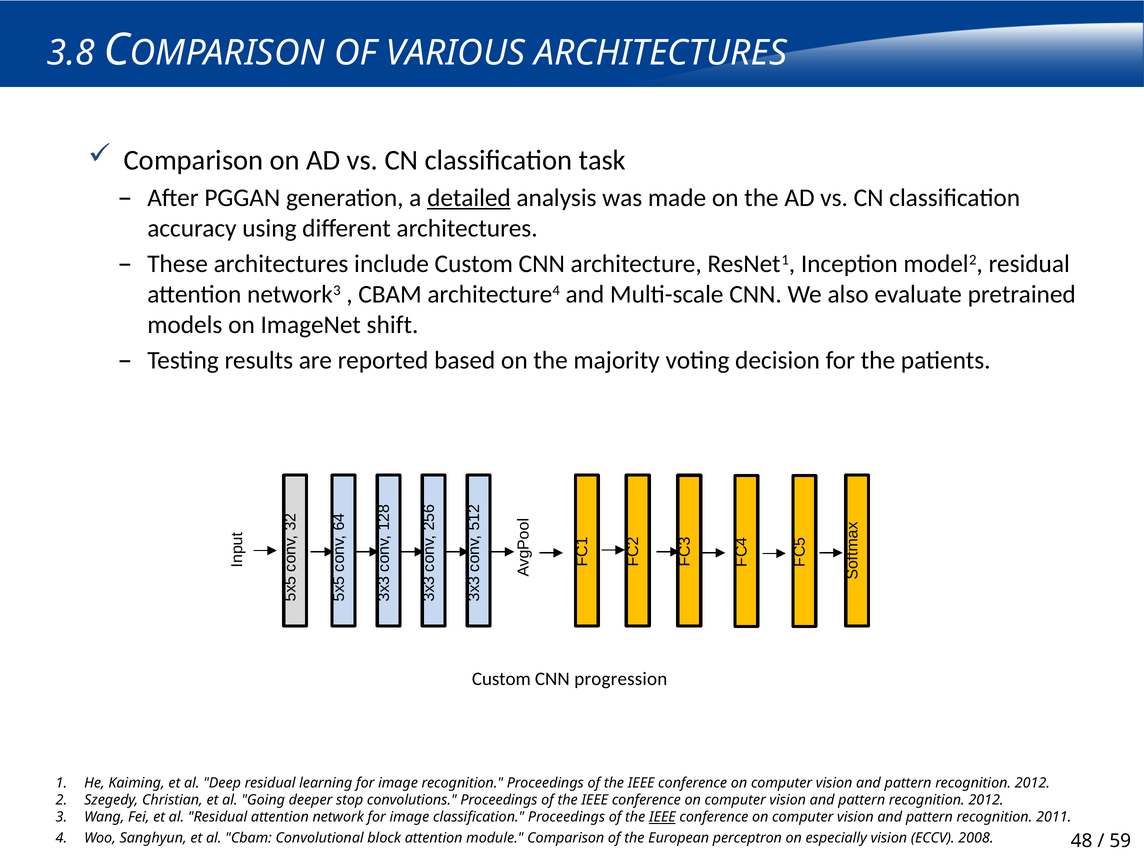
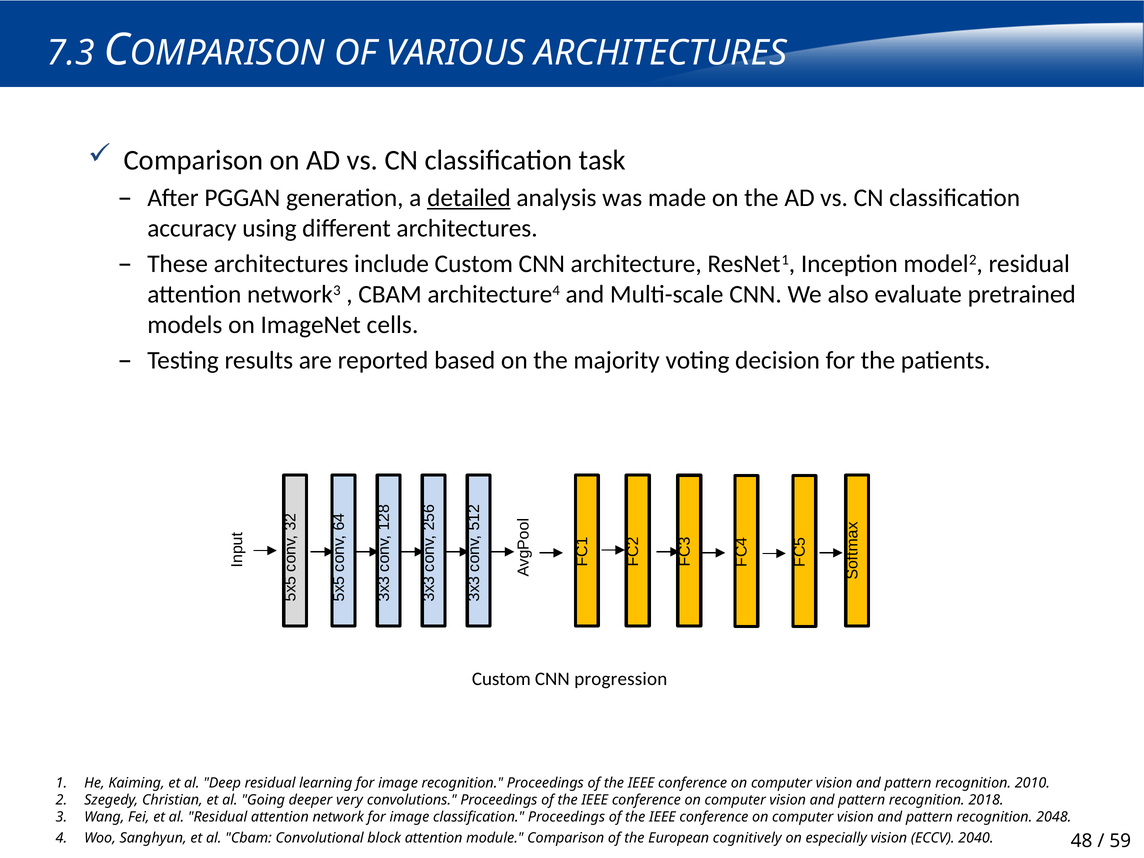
3.8: 3.8 -> 7.3 (71, 53)
shift: shift -> cells (393, 325)
2012: 2012 -> 2010 (1032, 783)
stop: stop -> very (350, 800)
2012: 2012 -> 2018 (986, 800)
IEEE underline: present -> none (662, 817)
2011: 2011 -> 2048 (1054, 817)
perceptron: perceptron -> cognitively (747, 838)
2008: 2008 -> 2040 (976, 838)
